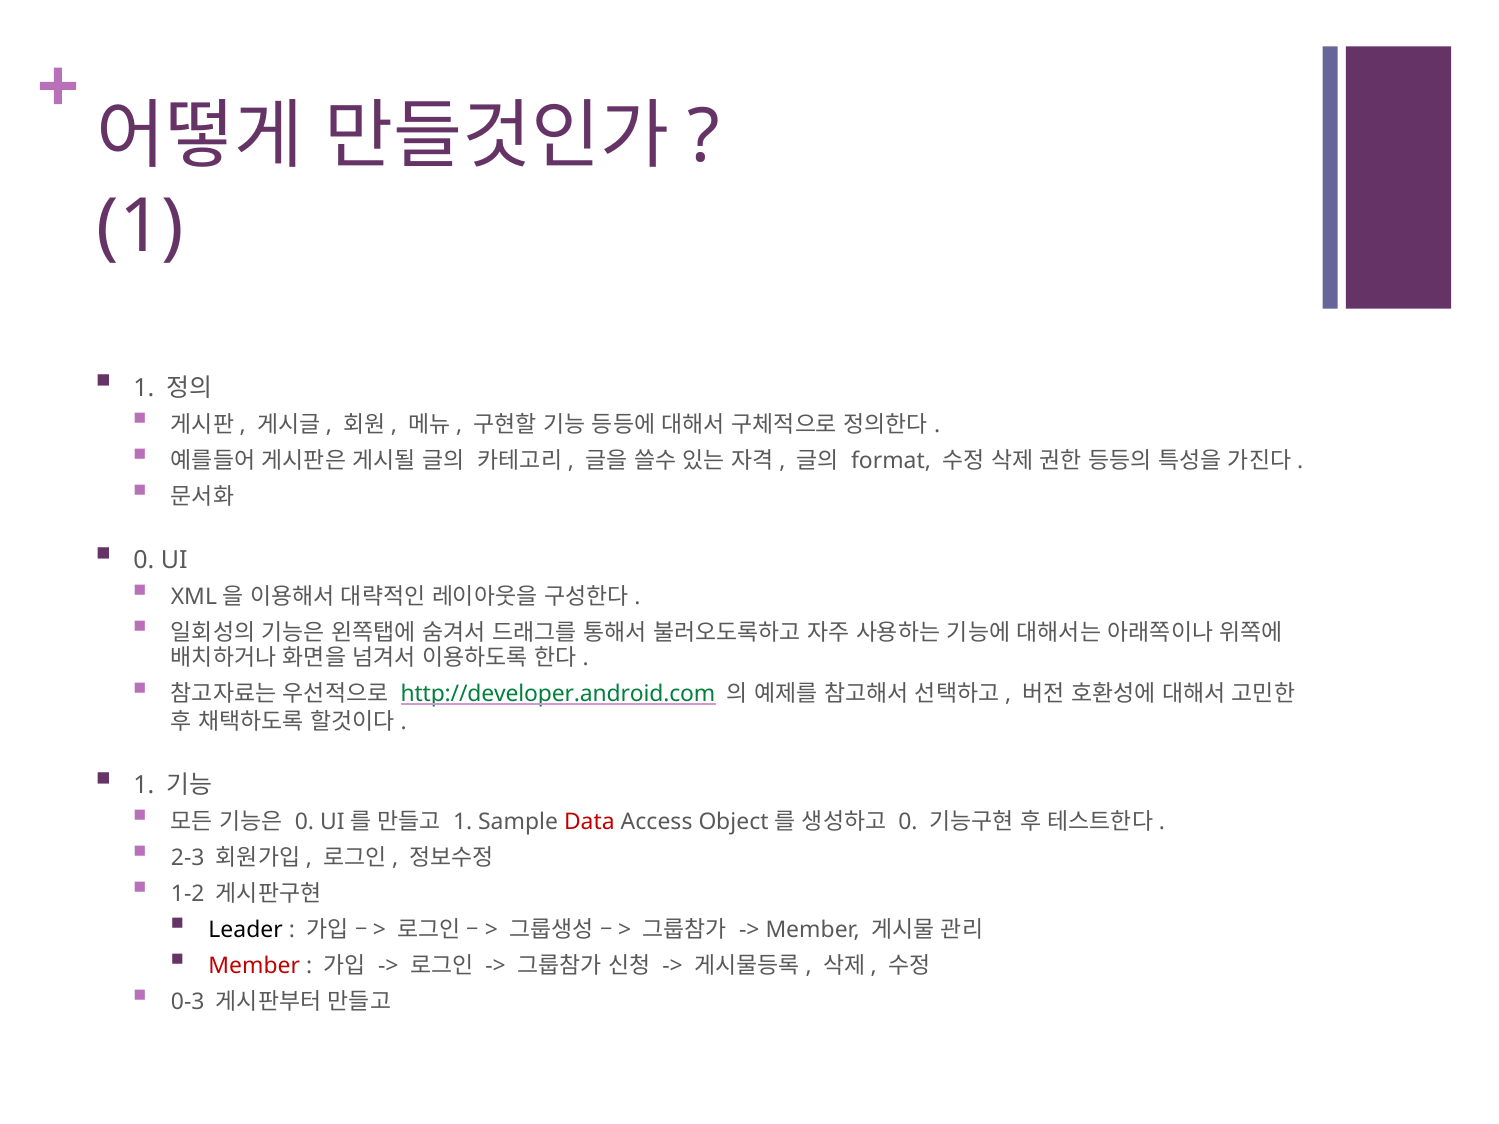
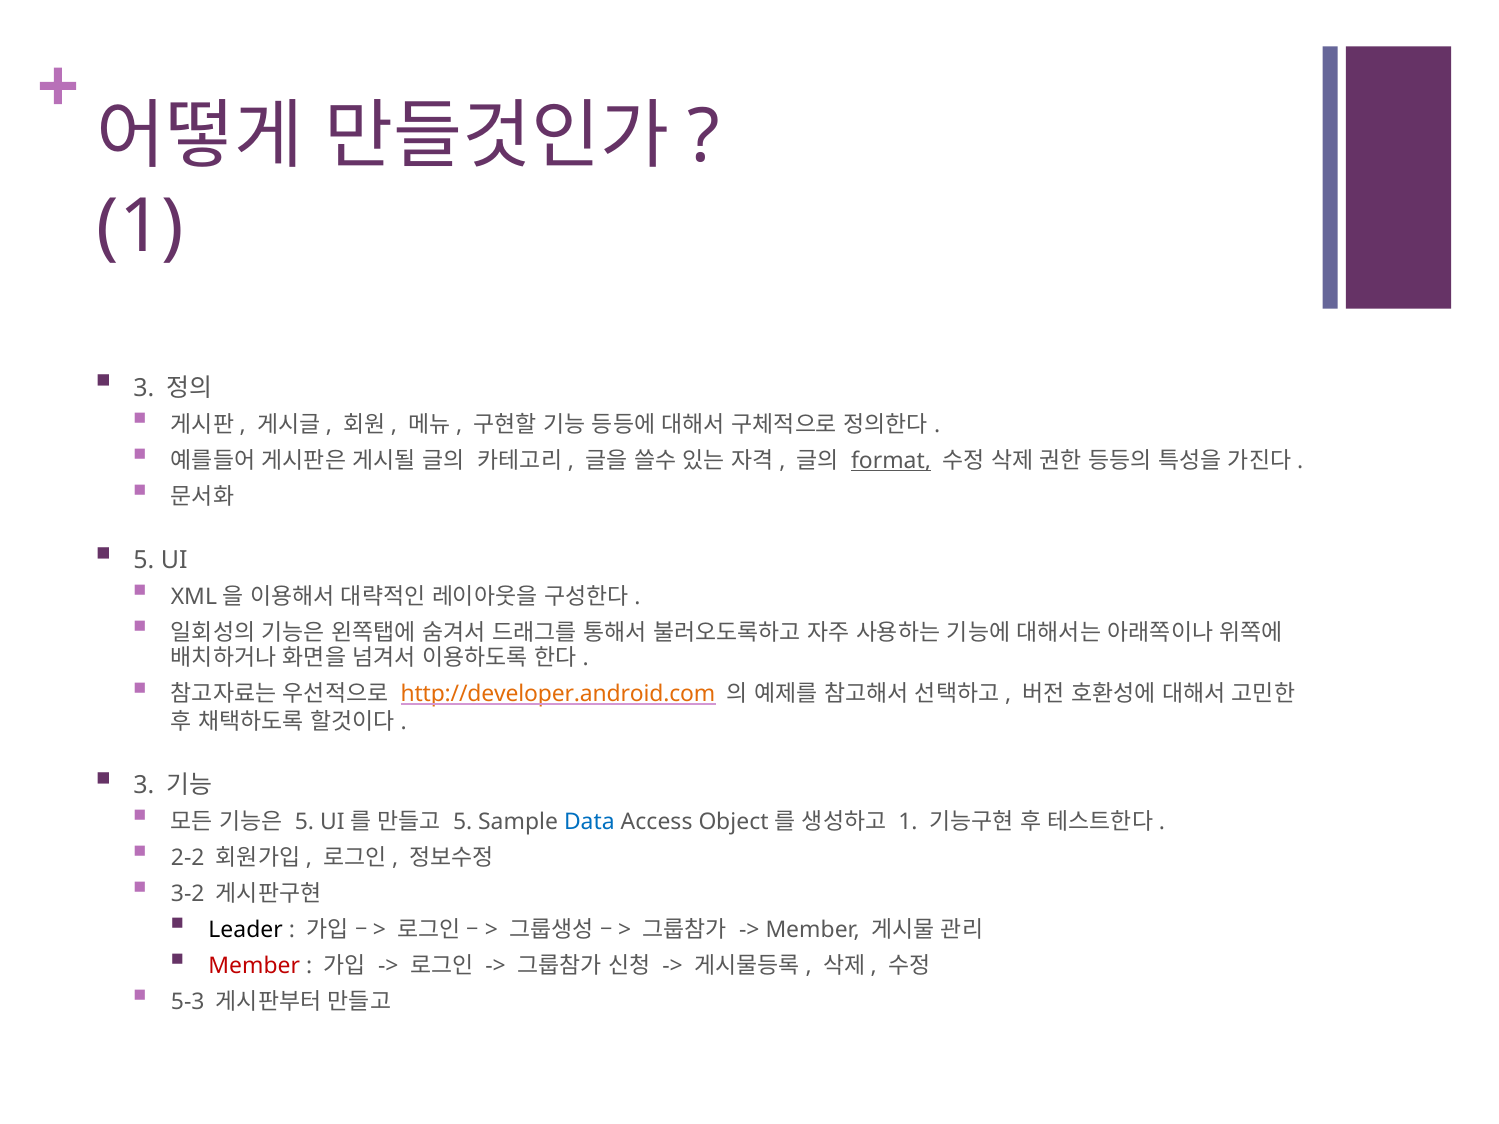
1: 1 -> 3 (144, 388)
format underline: none -> present (891, 461)
0: 0 -> 5 (144, 560)
http://developer.android.com colour: green -> orange (558, 694)
1: 1 -> 3 (144, 785)
0: 0 -> 5 (304, 822)
1: 1 -> 5 (463, 822)
Data colour: red -> blue (589, 822)
0: 0 -> 1 (908, 822)
2-3: 2-3 -> 2-2 (188, 858)
1-2: 1-2 -> 3-2 (188, 894)
0-3: 0-3 -> 5-3 (188, 1002)
